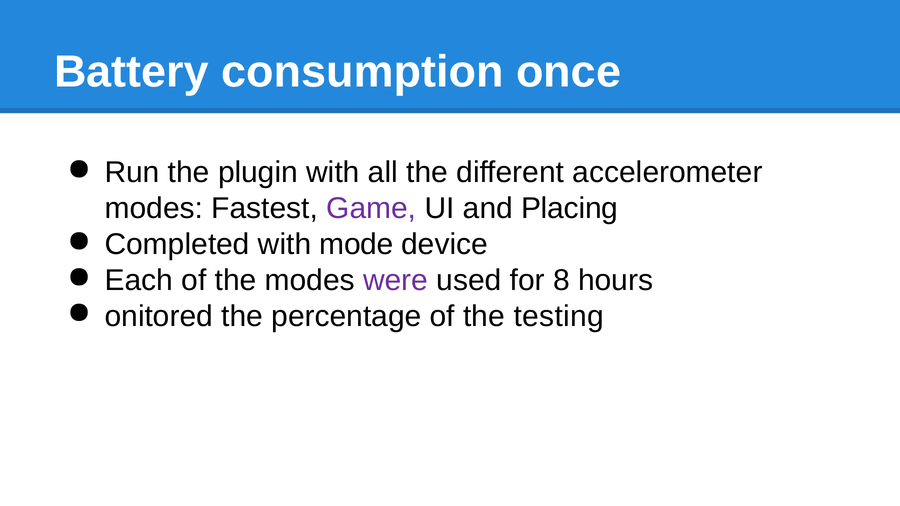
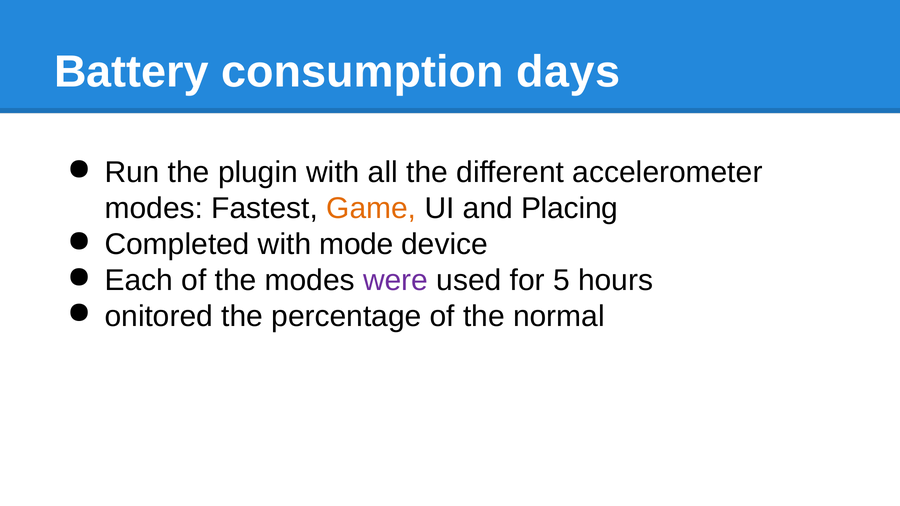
once: once -> days (568, 72)
Game colour: purple -> orange (371, 209)
8: 8 -> 5 (561, 281)
testing: testing -> normal (559, 317)
